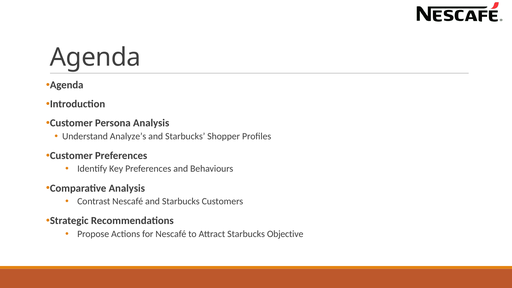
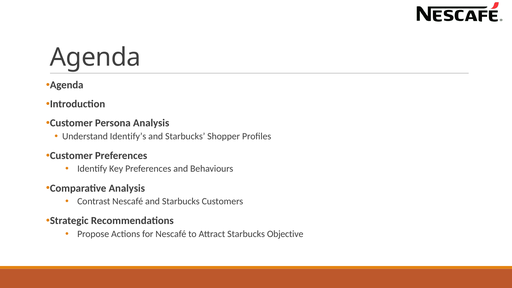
Analyze’s: Analyze’s -> Identify’s (128, 136)
